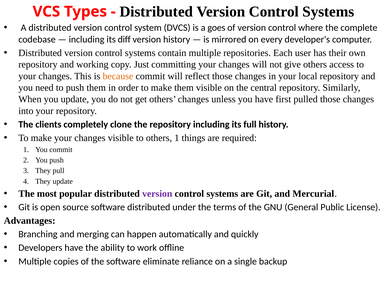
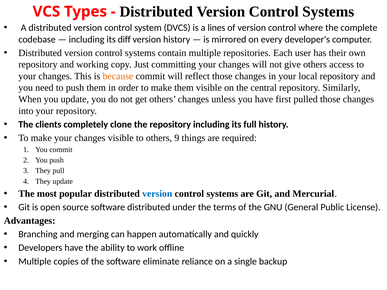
goes: goes -> lines (216, 28)
others 1: 1 -> 9 (177, 138)
version colour: purple -> blue (157, 194)
